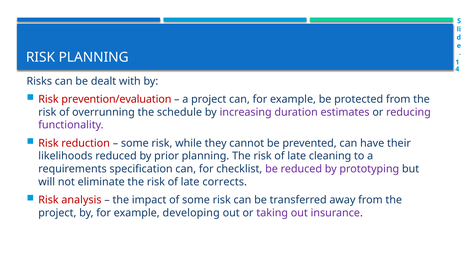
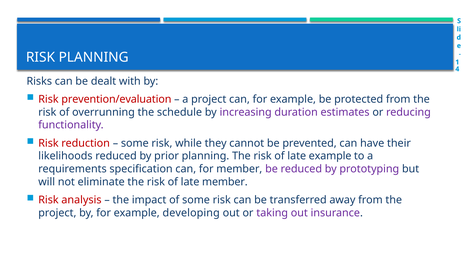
late cleaning: cleaning -> example (330, 156)
for checklist: checklist -> member (239, 169)
late corrects: corrects -> member (225, 182)
